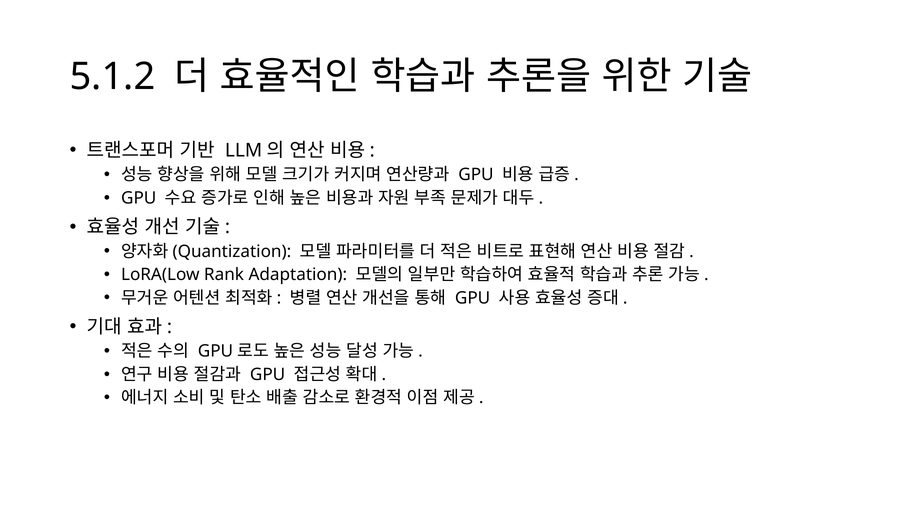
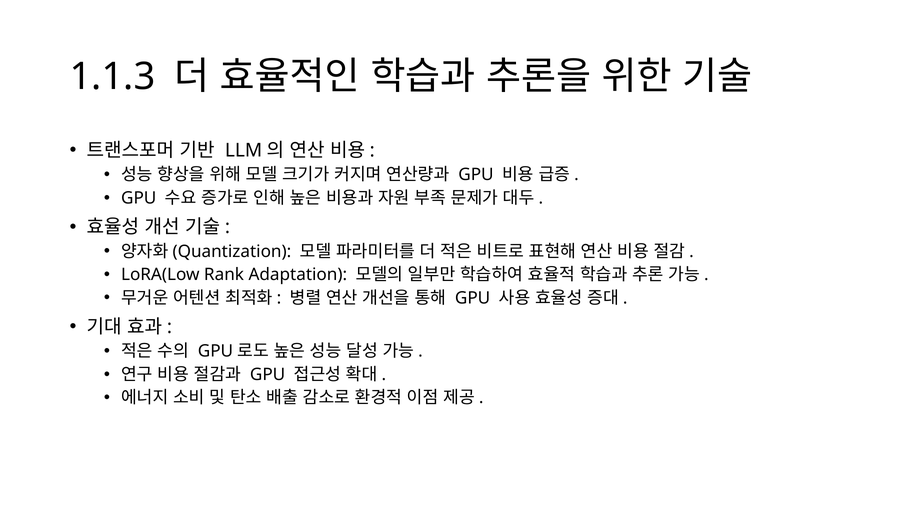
5.1.2: 5.1.2 -> 1.1.3 (112, 77)
